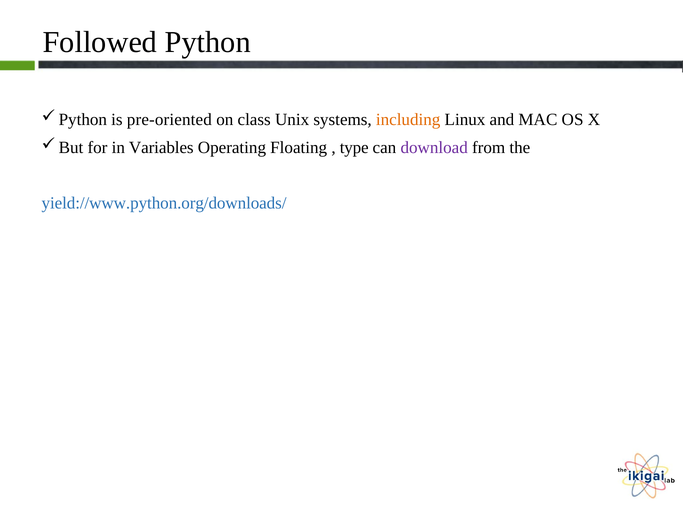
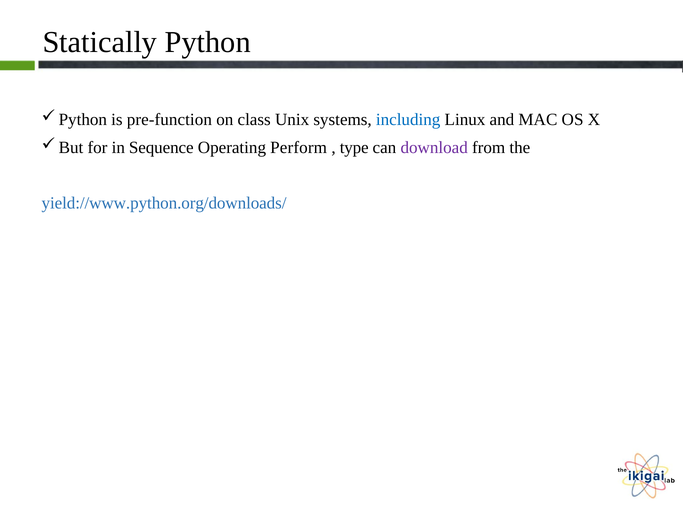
Followed: Followed -> Statically (100, 42)
pre-oriented: pre-oriented -> pre-function (169, 119)
including colour: orange -> blue (408, 119)
Variables: Variables -> Sequence (161, 147)
Floating: Floating -> Perform (299, 147)
